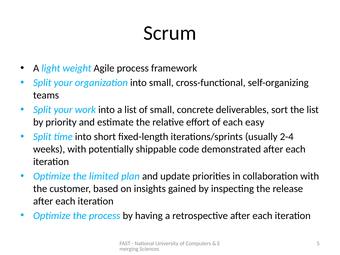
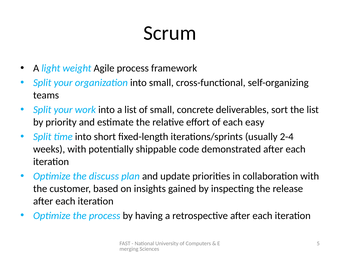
limited: limited -> discuss (104, 176)
